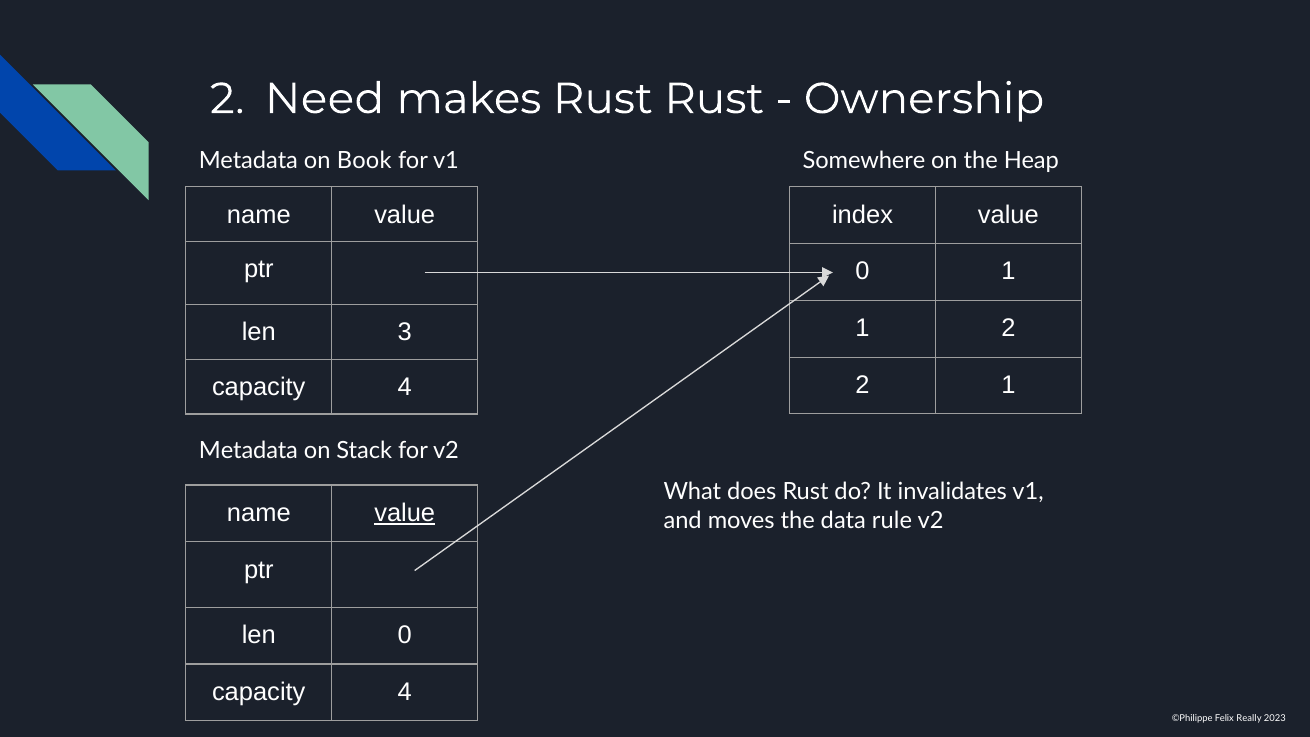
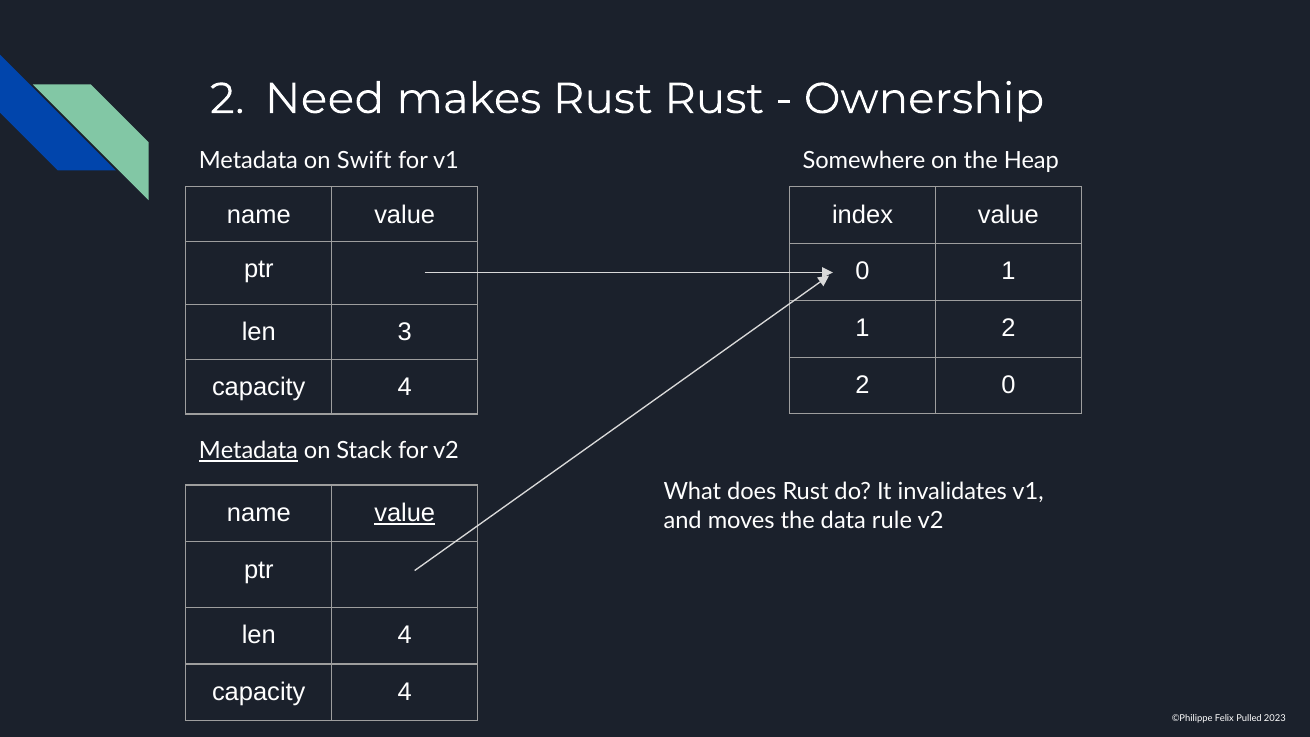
Book: Book -> Swift (364, 161)
2 1: 1 -> 0 (1008, 385)
Metadata underline: none -> present (248, 451)
len 0: 0 -> 4 (405, 635)
Really: Really -> Pulled (1249, 718)
